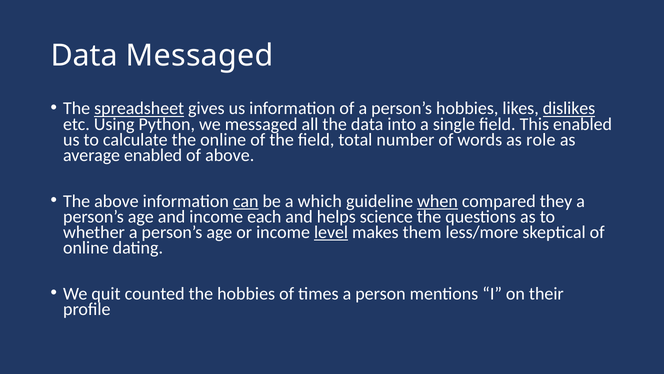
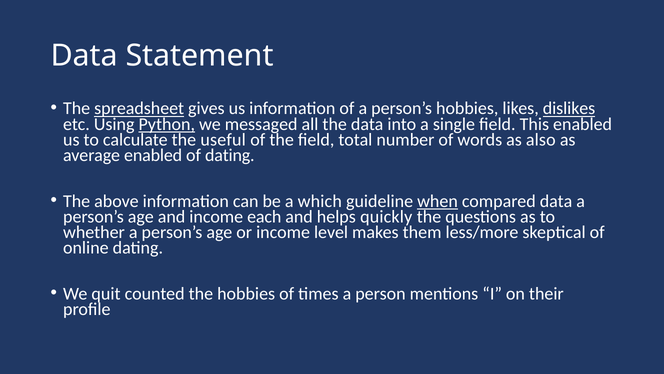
Data Messaged: Messaged -> Statement (200, 56)
Python underline: none -> present (167, 124)
the online: online -> useful (223, 139)
role: role -> also (541, 139)
of above: above -> dating (230, 155)
can underline: present -> none (246, 201)
compared they: they -> data (556, 201)
science: science -> quickly (386, 217)
level underline: present -> none (331, 232)
